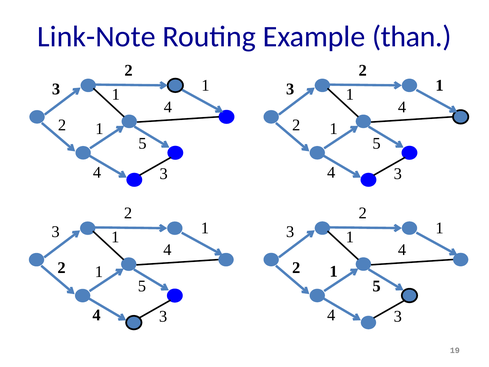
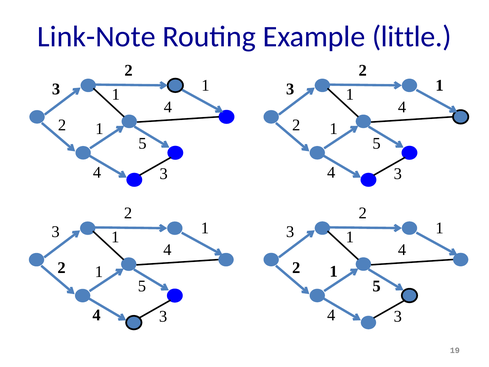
than: than -> little (412, 37)
